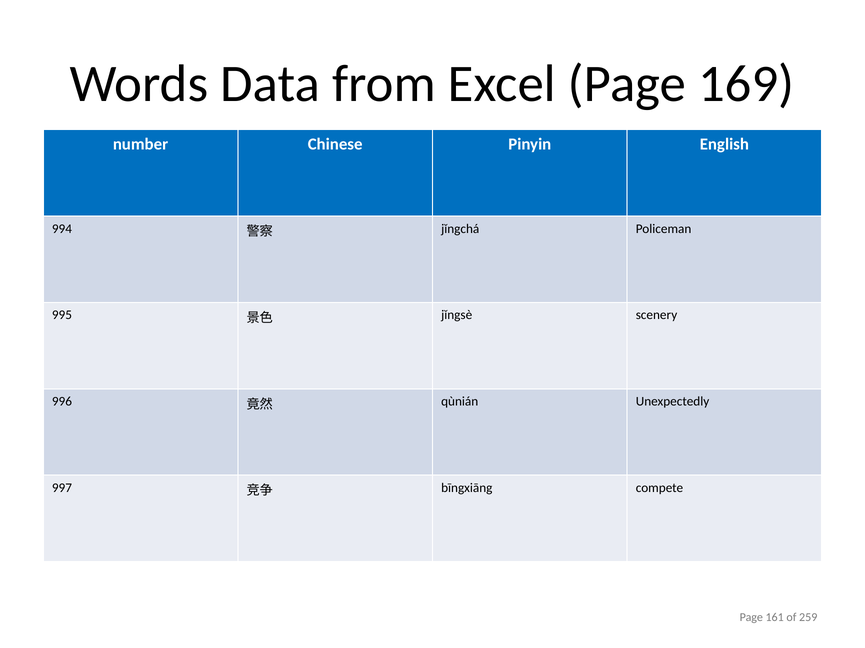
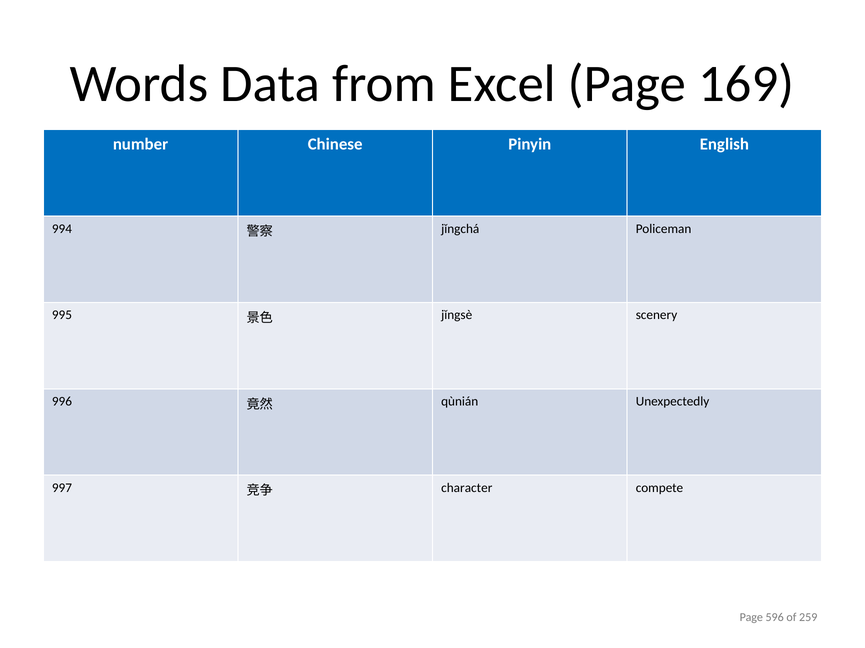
bīngxiāng: bīngxiāng -> character (467, 488)
161: 161 -> 596 (775, 618)
